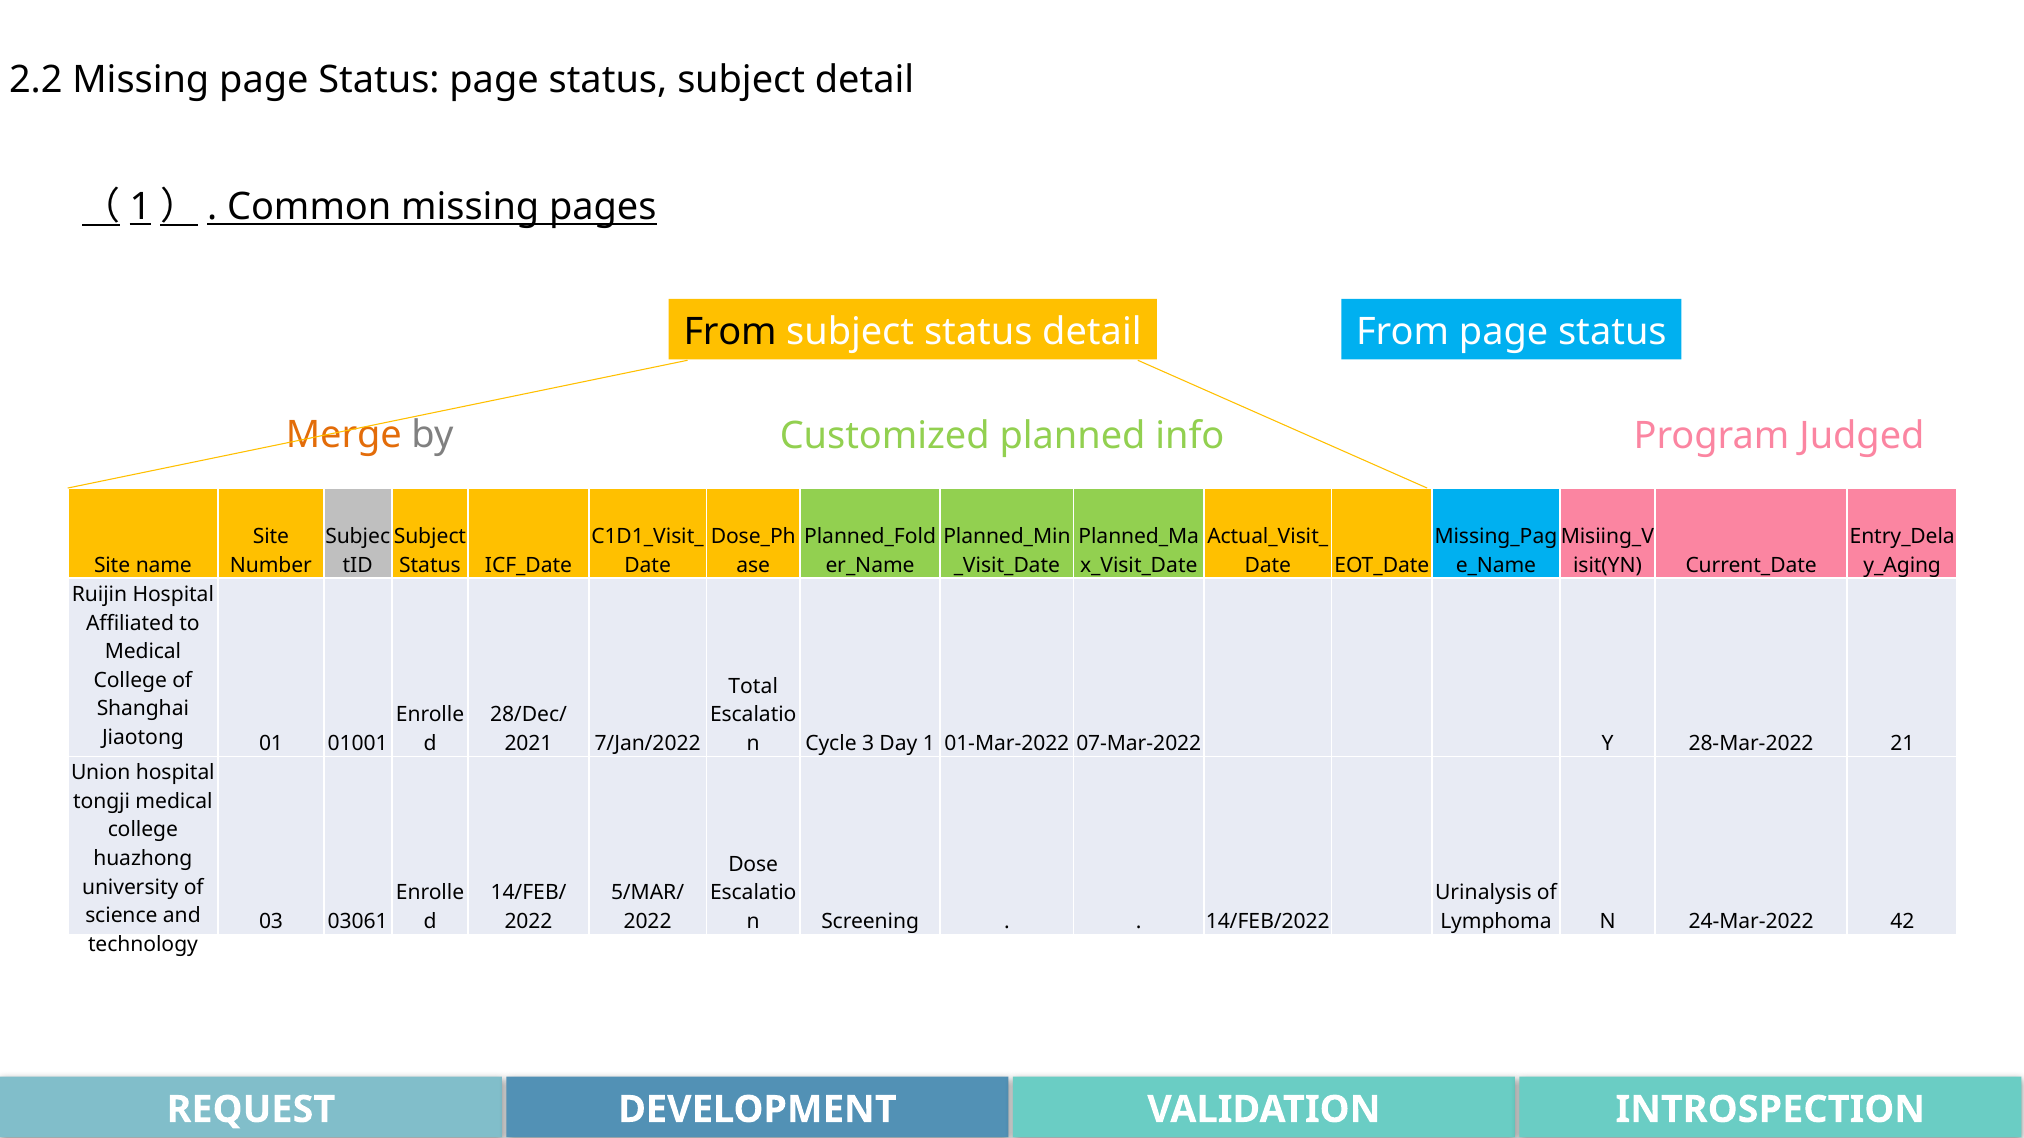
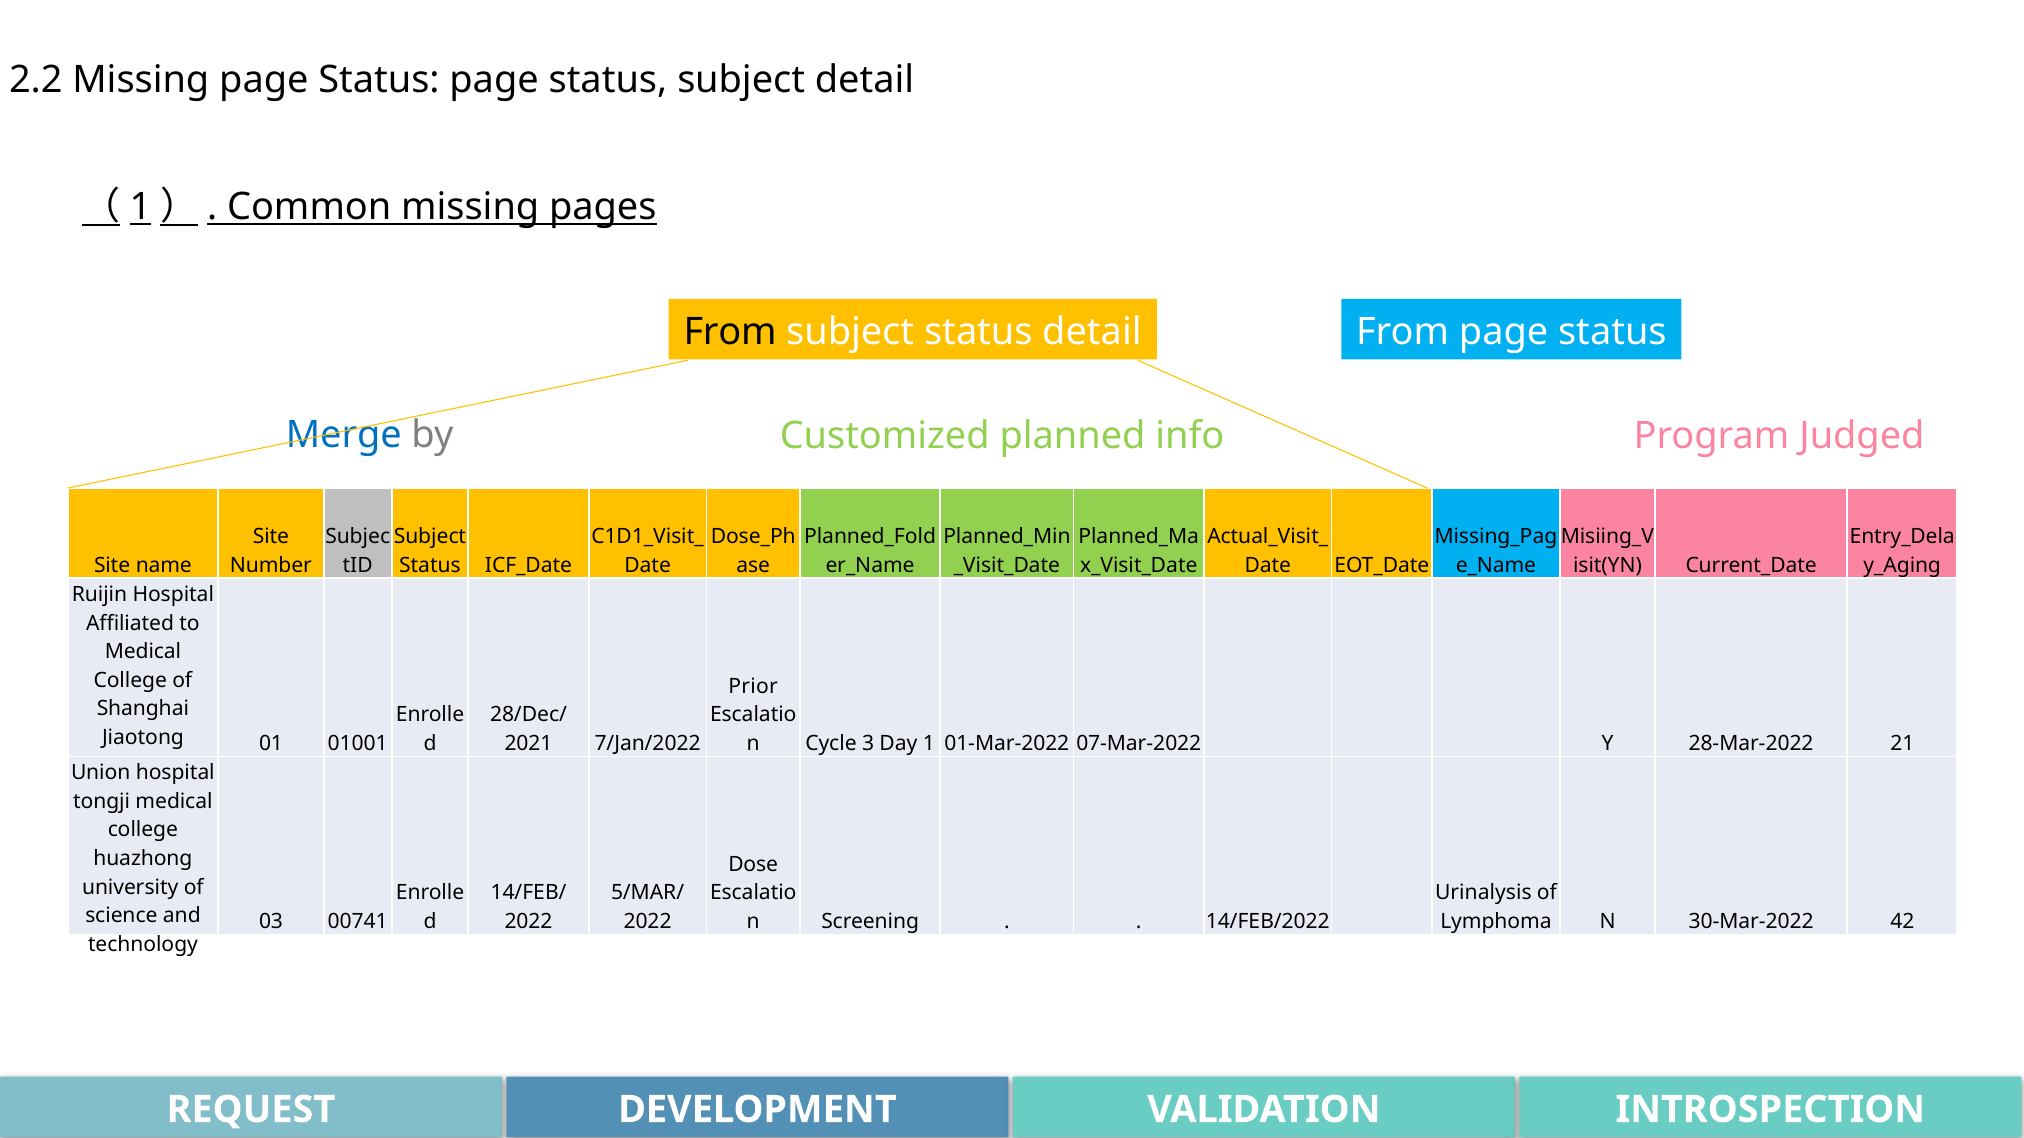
Merge colour: orange -> blue (344, 435)
Total: Total -> Prior (753, 686)
03061: 03061 -> 00741 (358, 922)
24-Mar-2022: 24-Mar-2022 -> 30-Mar-2022 (1751, 922)
